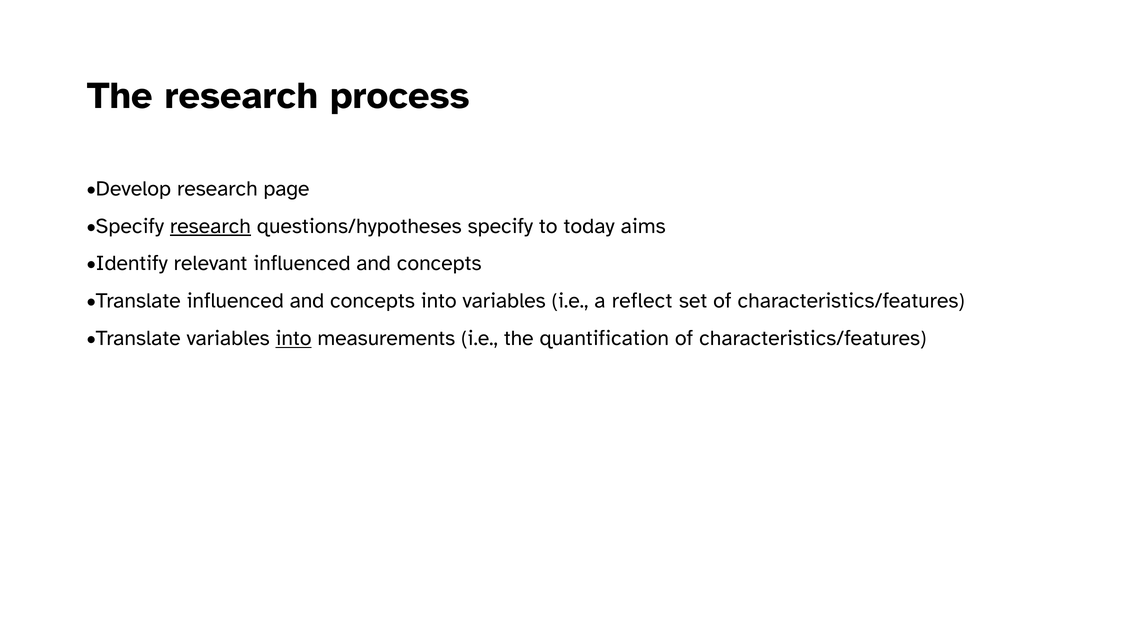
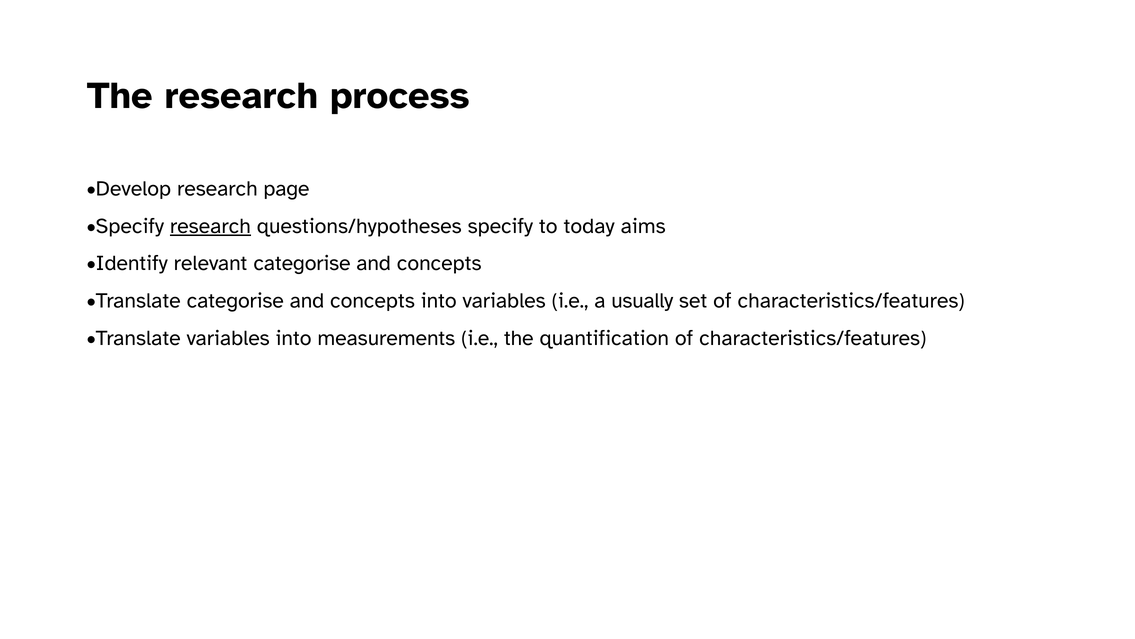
relevant influenced: influenced -> categorise (302, 263)
Translate influenced: influenced -> categorise (235, 301)
reflect: reflect -> usually (642, 301)
into underline: present -> none (294, 338)
